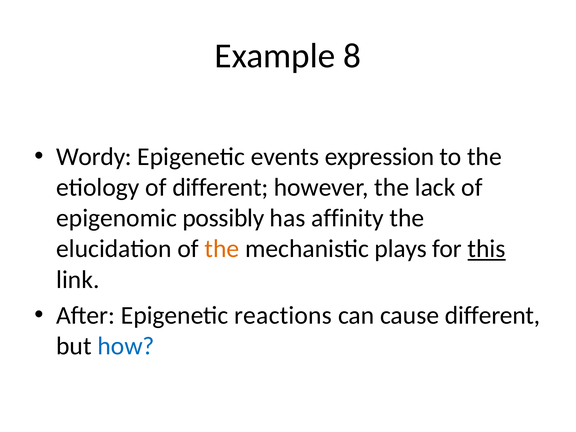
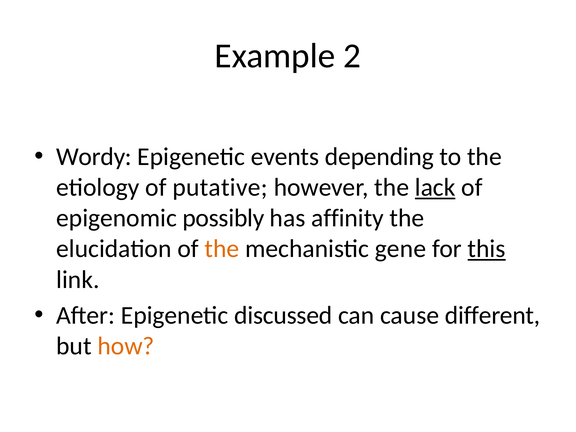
8: 8 -> 2 (352, 56)
expression: expression -> depending (379, 157)
of different: different -> putative (220, 187)
lack underline: none -> present (435, 187)
plays: plays -> gene (400, 249)
reactions: reactions -> discussed (283, 315)
how colour: blue -> orange (126, 346)
